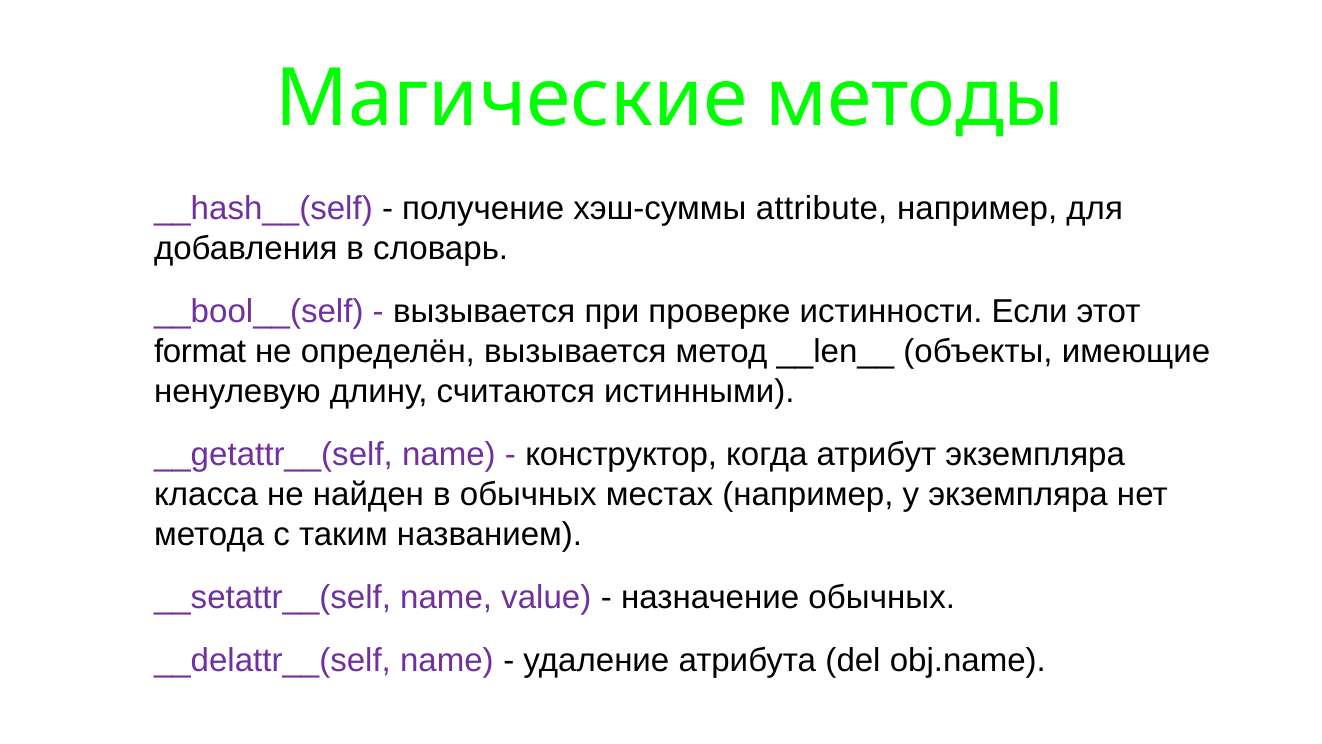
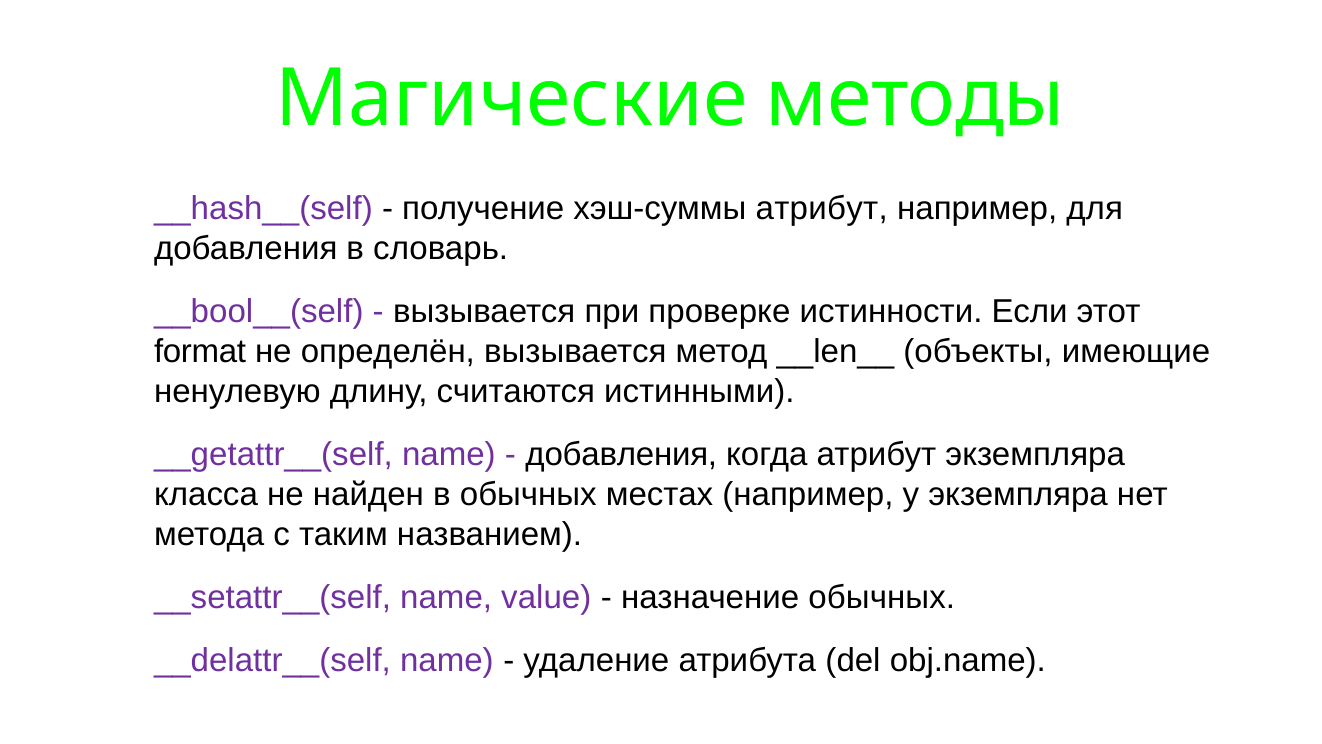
хэш-суммы attribute: attribute -> атрибут (822, 209)
конструктор: конструктор -> добавления (621, 455)
